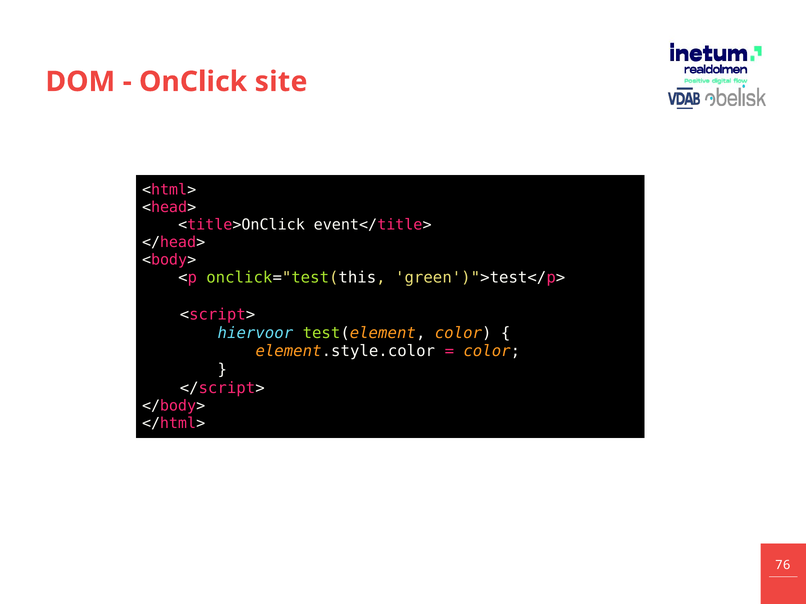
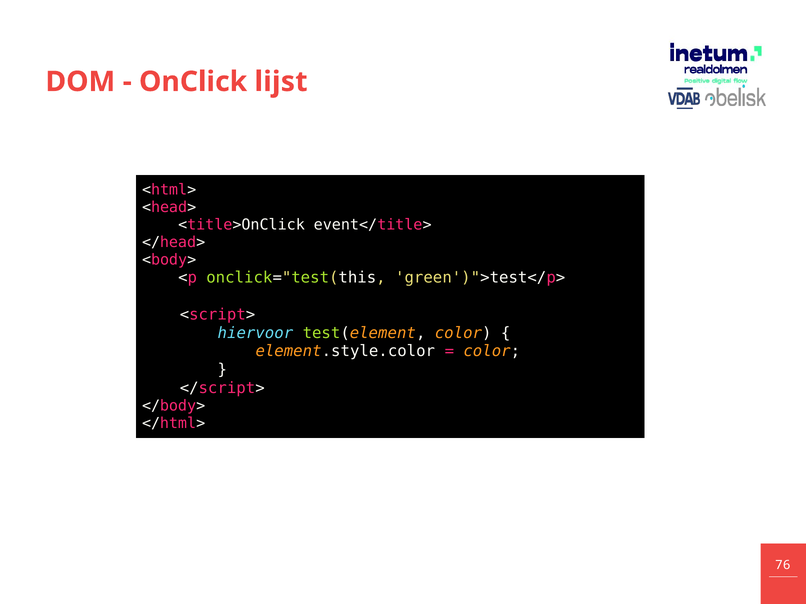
site: site -> lijst (281, 82)
